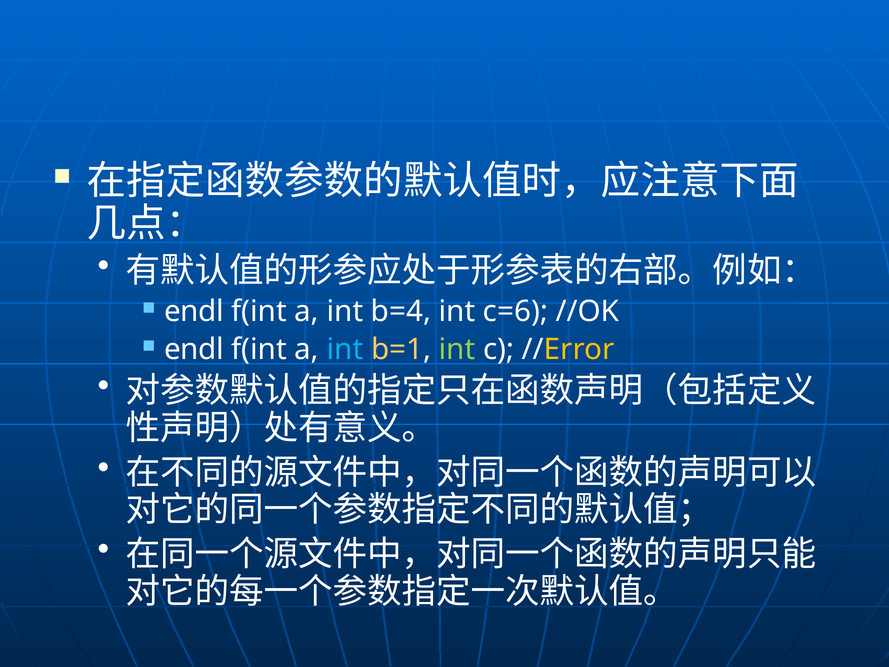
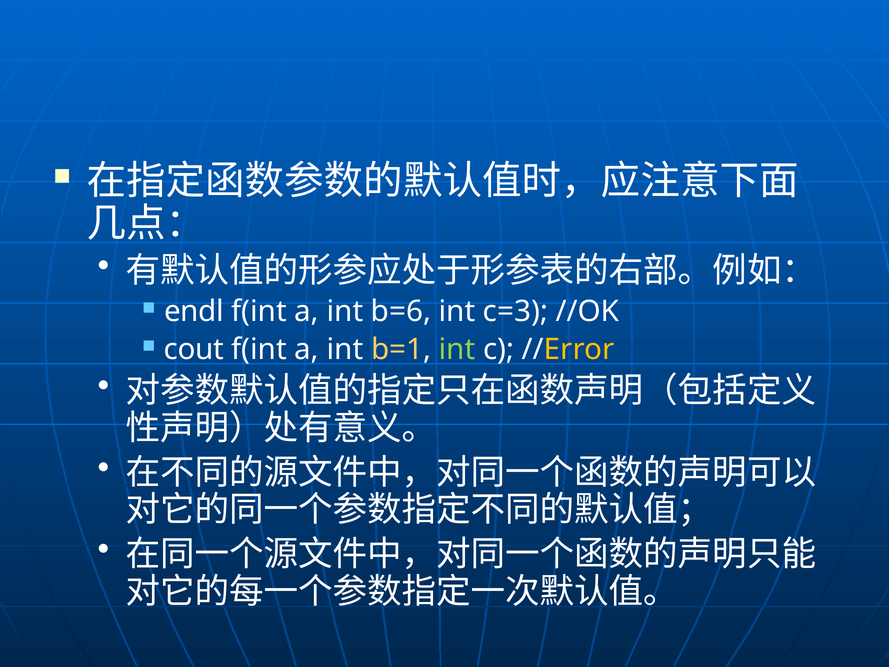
b=4: b=4 -> b=6 (401, 311)
c=6: c=6 -> c=3 (515, 311)
endl: endl -> cout (194, 349)
int colour: light blue -> white (345, 349)
